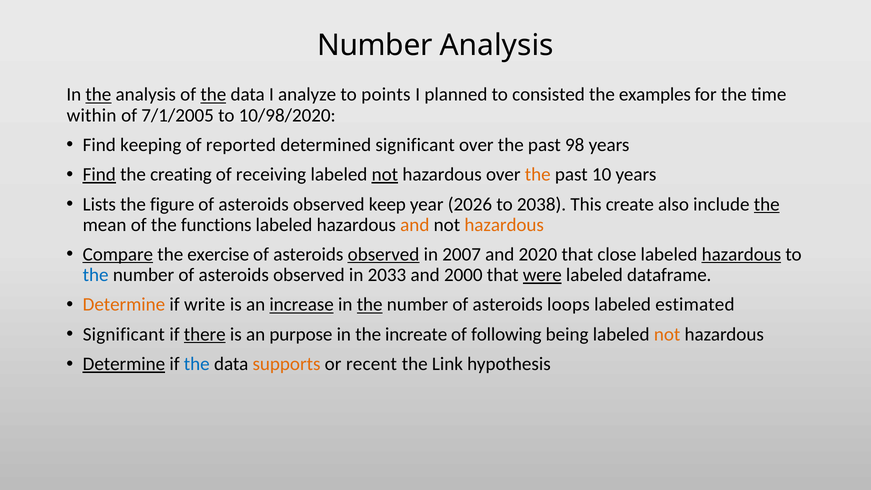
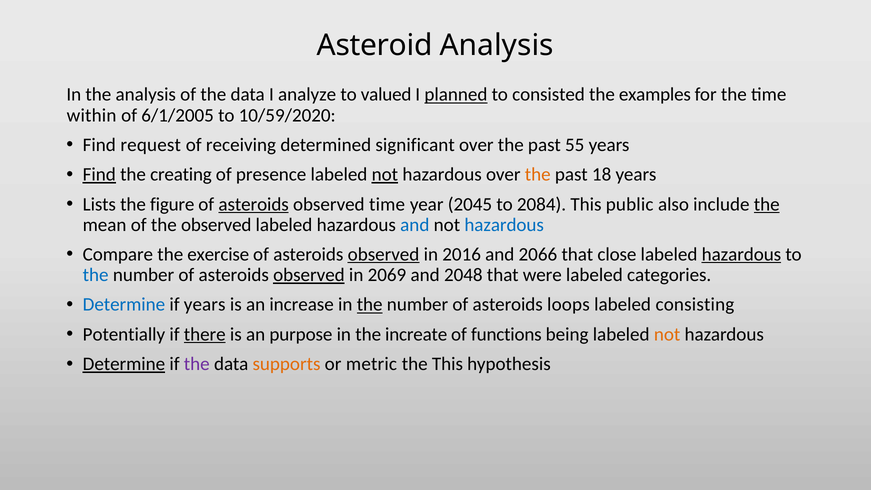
Number: Number -> Asteroid (375, 45)
the underline: present -> none (98, 95)
the underline: present -> none (213, 95)
points: points -> valued (386, 95)
planned underline: none -> present (456, 95)
7/1/2005: 7/1/2005 -> 6/1/2005 (178, 115)
10/98/2020: 10/98/2020 -> 10/59/2020 (287, 115)
keeping: keeping -> request (151, 145)
reported: reported -> receiving (241, 145)
98: 98 -> 55 (575, 145)
receiving: receiving -> presence (271, 175)
10: 10 -> 18 (602, 175)
asteroids underline: none -> present (254, 204)
observed keep: keep -> time (387, 204)
2026: 2026 -> 2045 (470, 204)
2038: 2038 -> 2084 (542, 204)
create: create -> public (630, 204)
the functions: functions -> observed (216, 225)
and colour: orange -> blue (415, 225)
hazardous colour: orange -> blue (504, 225)
Compare underline: present -> none (118, 254)
2007: 2007 -> 2016 (462, 254)
2020: 2020 -> 2066 (538, 254)
observed underline: none -> present (309, 275)
2033: 2033 -> 2069 (387, 275)
2000: 2000 -> 2048 (463, 275)
were underline: present -> none (542, 275)
dataframe: dataframe -> categories (669, 275)
Determine colour: orange -> blue (124, 305)
if write: write -> years (205, 305)
increase underline: present -> none (302, 305)
estimated: estimated -> consisting (695, 305)
Significant: Significant -> Potentially (124, 334)
following: following -> functions (506, 334)
the colour: blue -> purple (197, 364)
recent: recent -> metric (372, 364)
the Link: Link -> This (447, 364)
